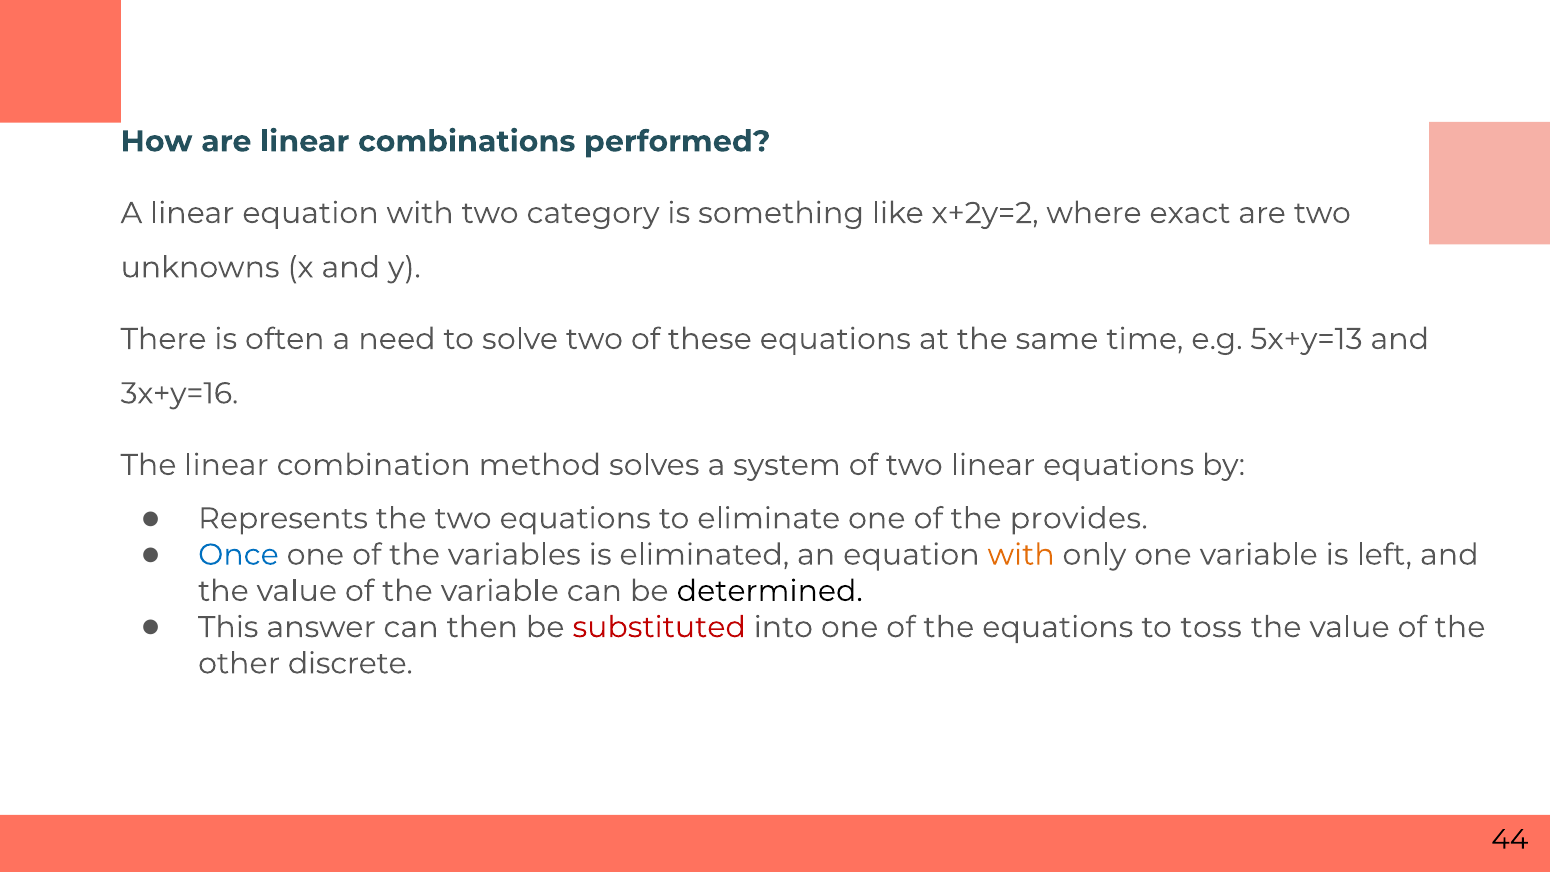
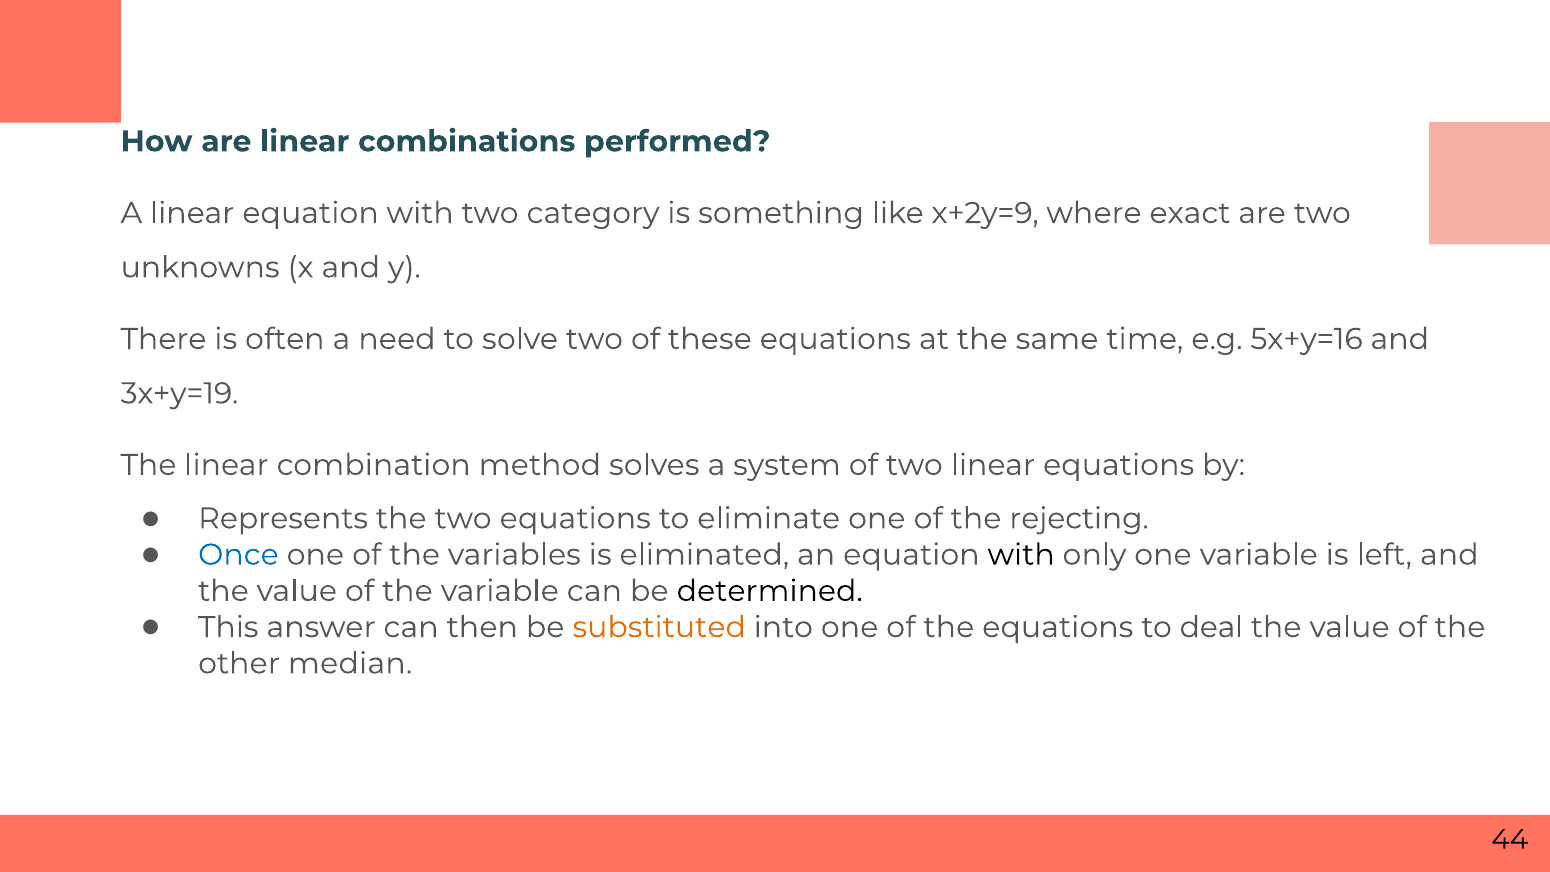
x+2y=2: x+2y=2 -> x+2y=9 (985, 213)
5x+y=13: 5x+y=13 -> 5x+y=16 (1307, 339)
3x+y=16: 3x+y=16 -> 3x+y=19 (179, 393)
provides: provides -> rejecting (1079, 518)
with colour: orange -> black (1021, 555)
substituted colour: red -> orange (659, 627)
toss: toss -> deal (1211, 627)
discrete: discrete -> median (350, 663)
